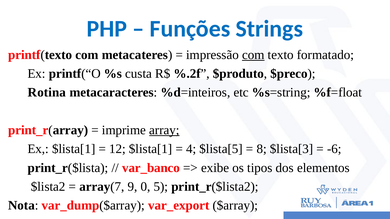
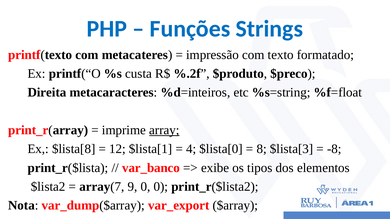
com underline: present -> none (253, 55)
Rotina: Rotina -> Direita (47, 93)
Ex $lista[1: $lista[1 -> $lista[8 (74, 149)
$lista[5: $lista[5 -> $lista[0 (221, 149)
-6: -6 -> -8 (334, 149)
0 5: 5 -> 0 (161, 187)
